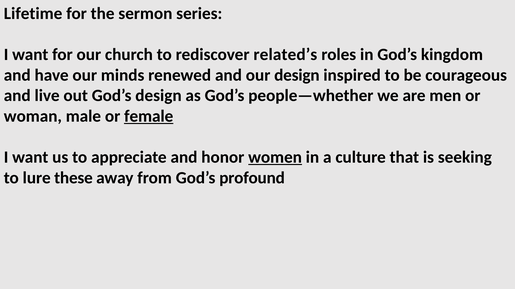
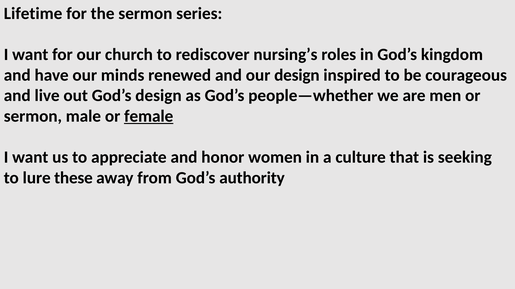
related’s: related’s -> nursing’s (285, 55)
woman: woman -> sermon (33, 116)
women underline: present -> none (275, 158)
profound: profound -> authority (252, 178)
